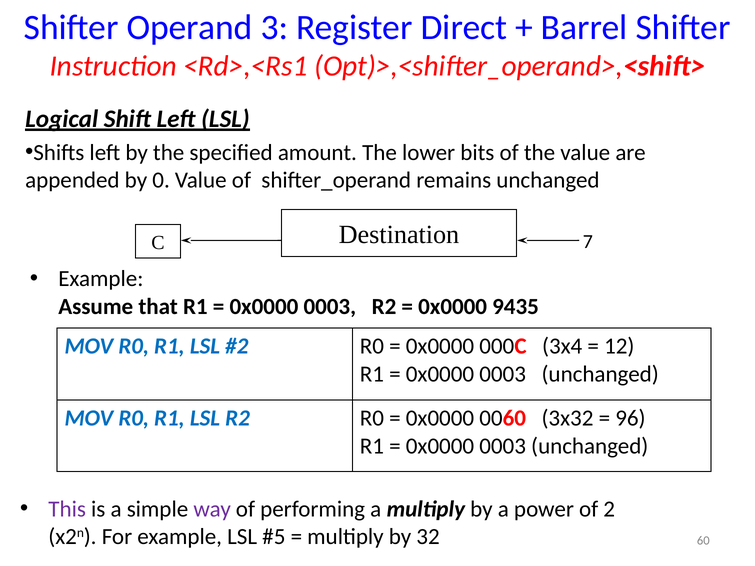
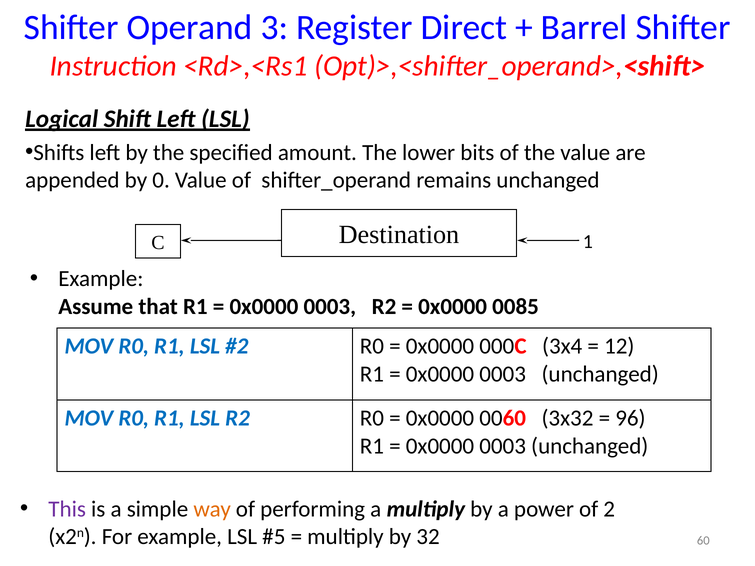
7: 7 -> 1 (588, 242)
9435: 9435 -> 0085 (516, 307)
way colour: purple -> orange (212, 509)
